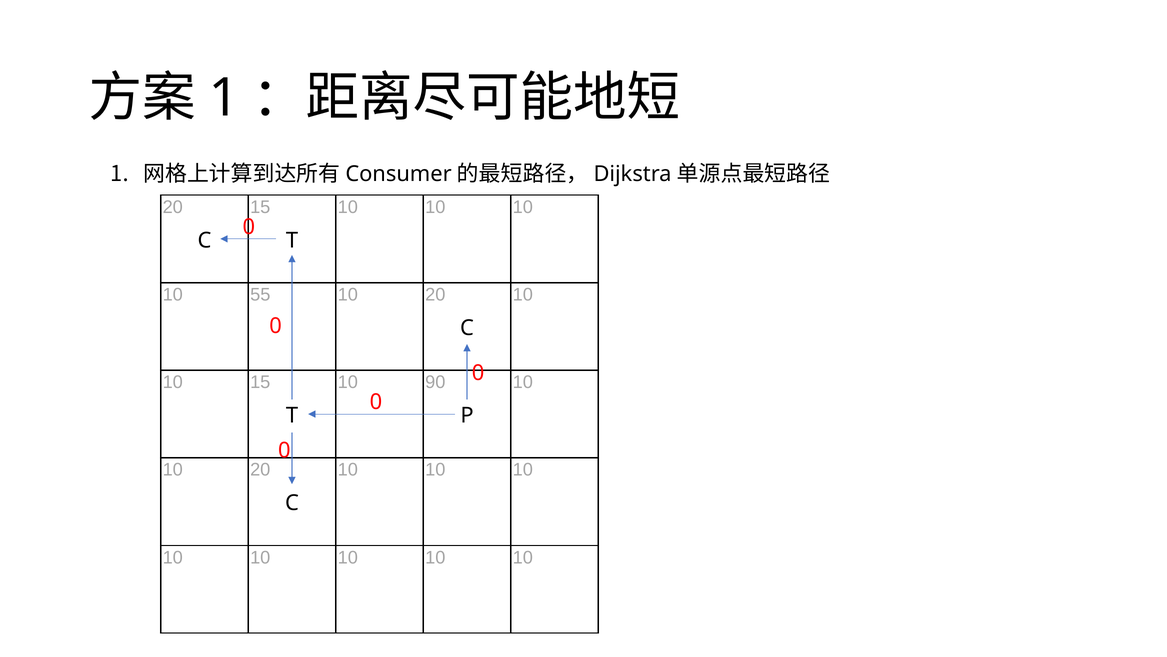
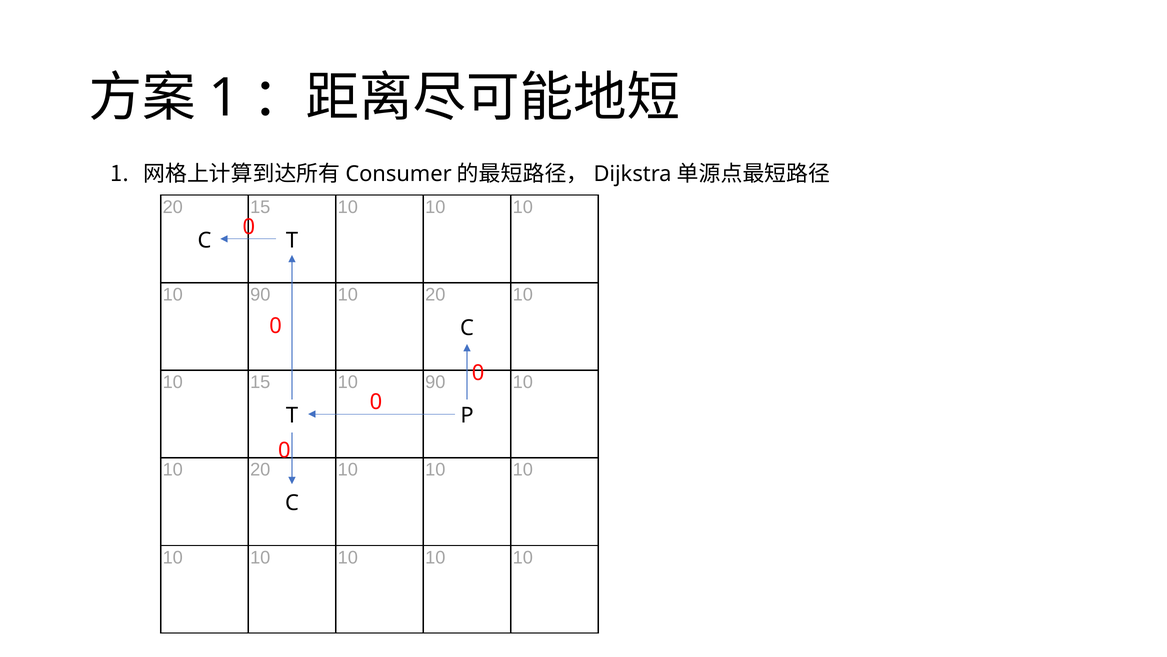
55: 55 -> 90 (260, 294)
